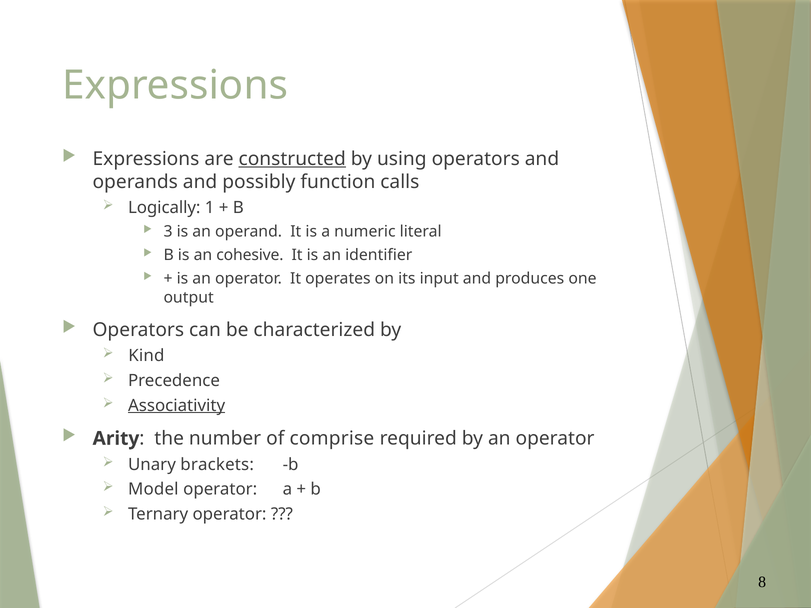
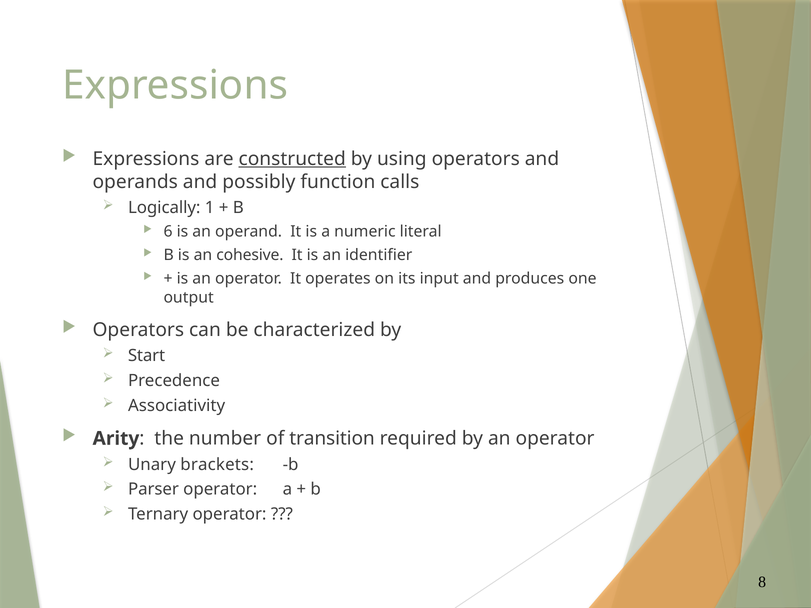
3: 3 -> 6 (168, 232)
Kind: Kind -> Start (147, 356)
Associativity underline: present -> none (177, 406)
comprise: comprise -> transition (332, 439)
Model: Model -> Parser (153, 489)
